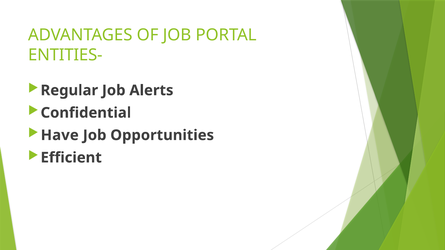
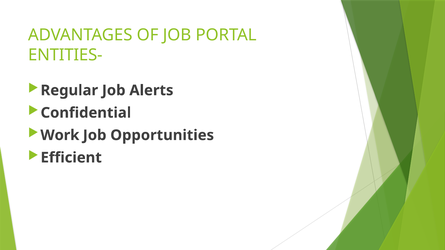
Have: Have -> Work (60, 135)
